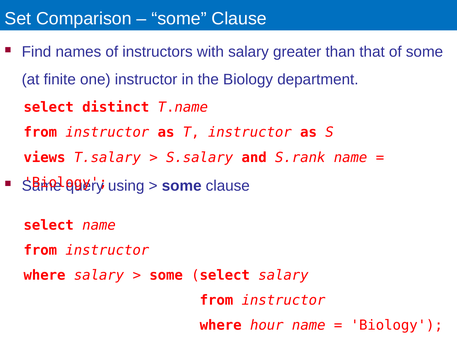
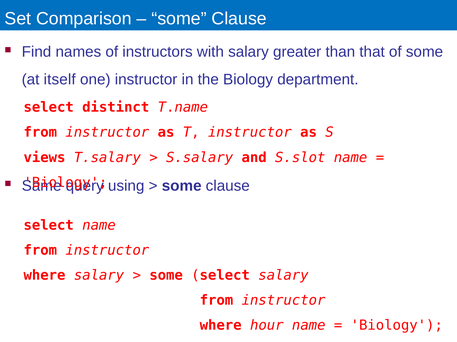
finite: finite -> itself (60, 80)
S.rank: S.rank -> S.slot (300, 158)
